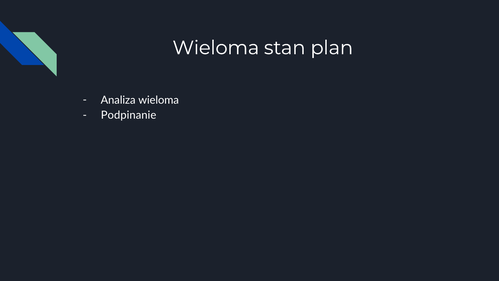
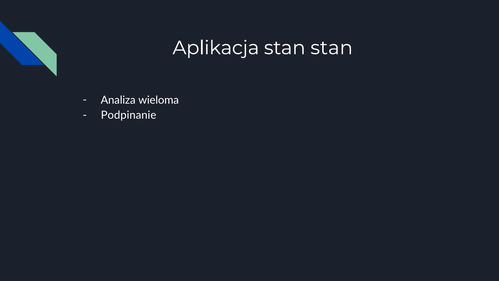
Wieloma: Wieloma -> Aplikacja (216, 48)
stan plan: plan -> stan (332, 48)
